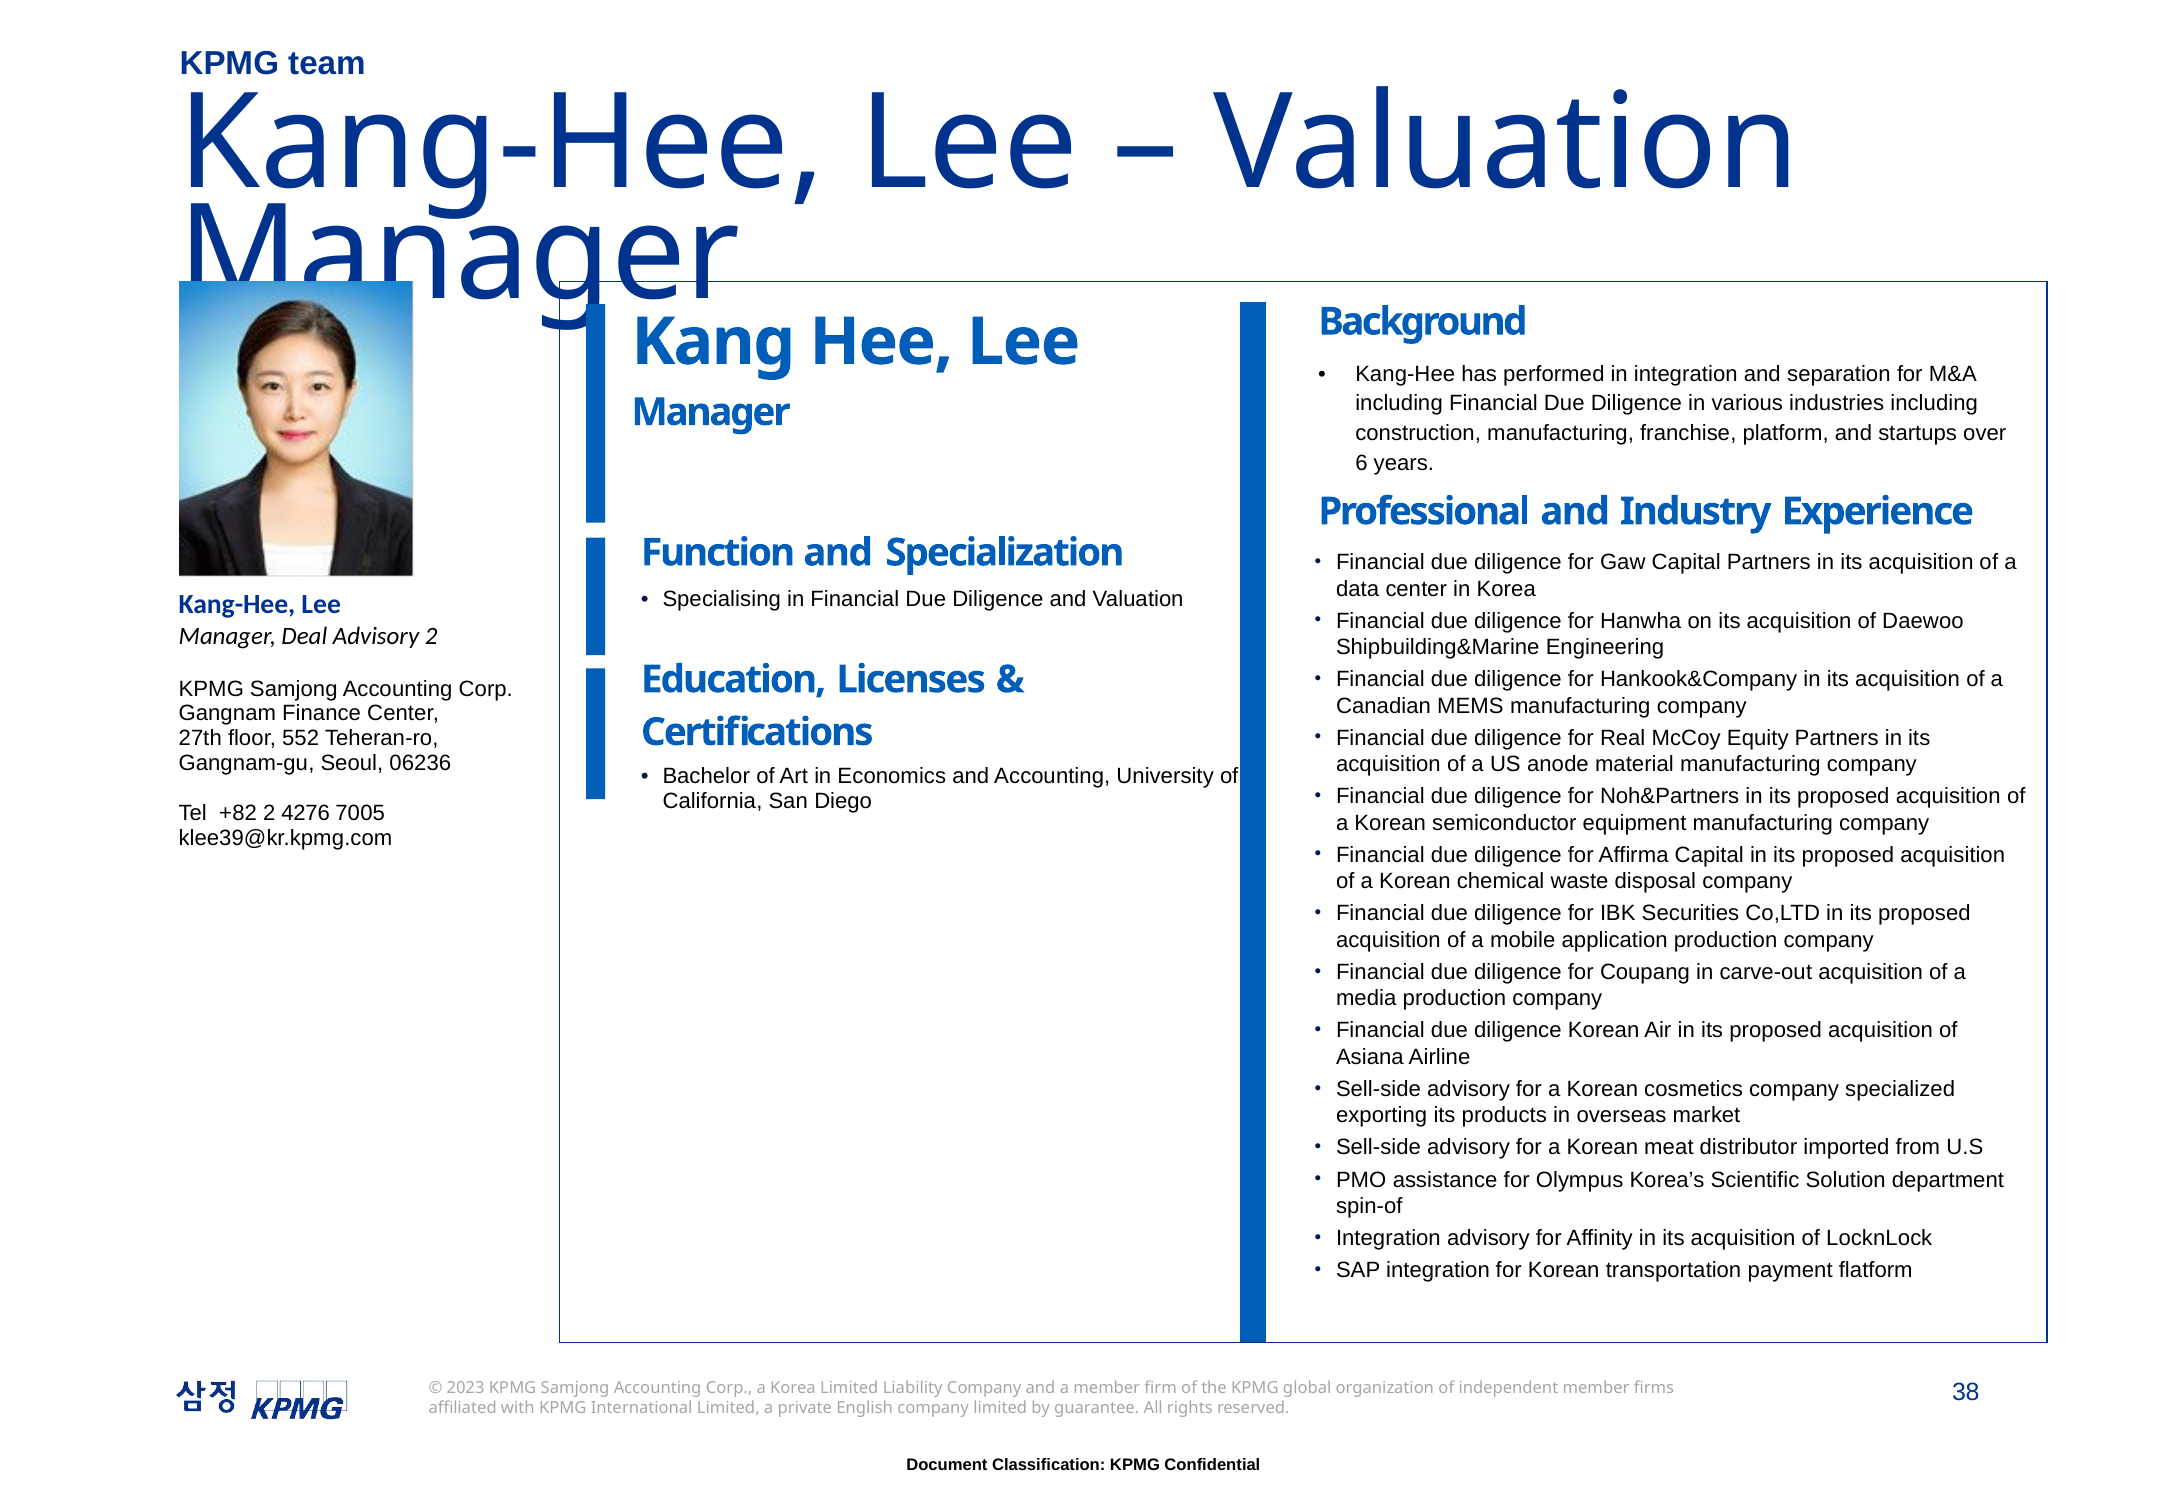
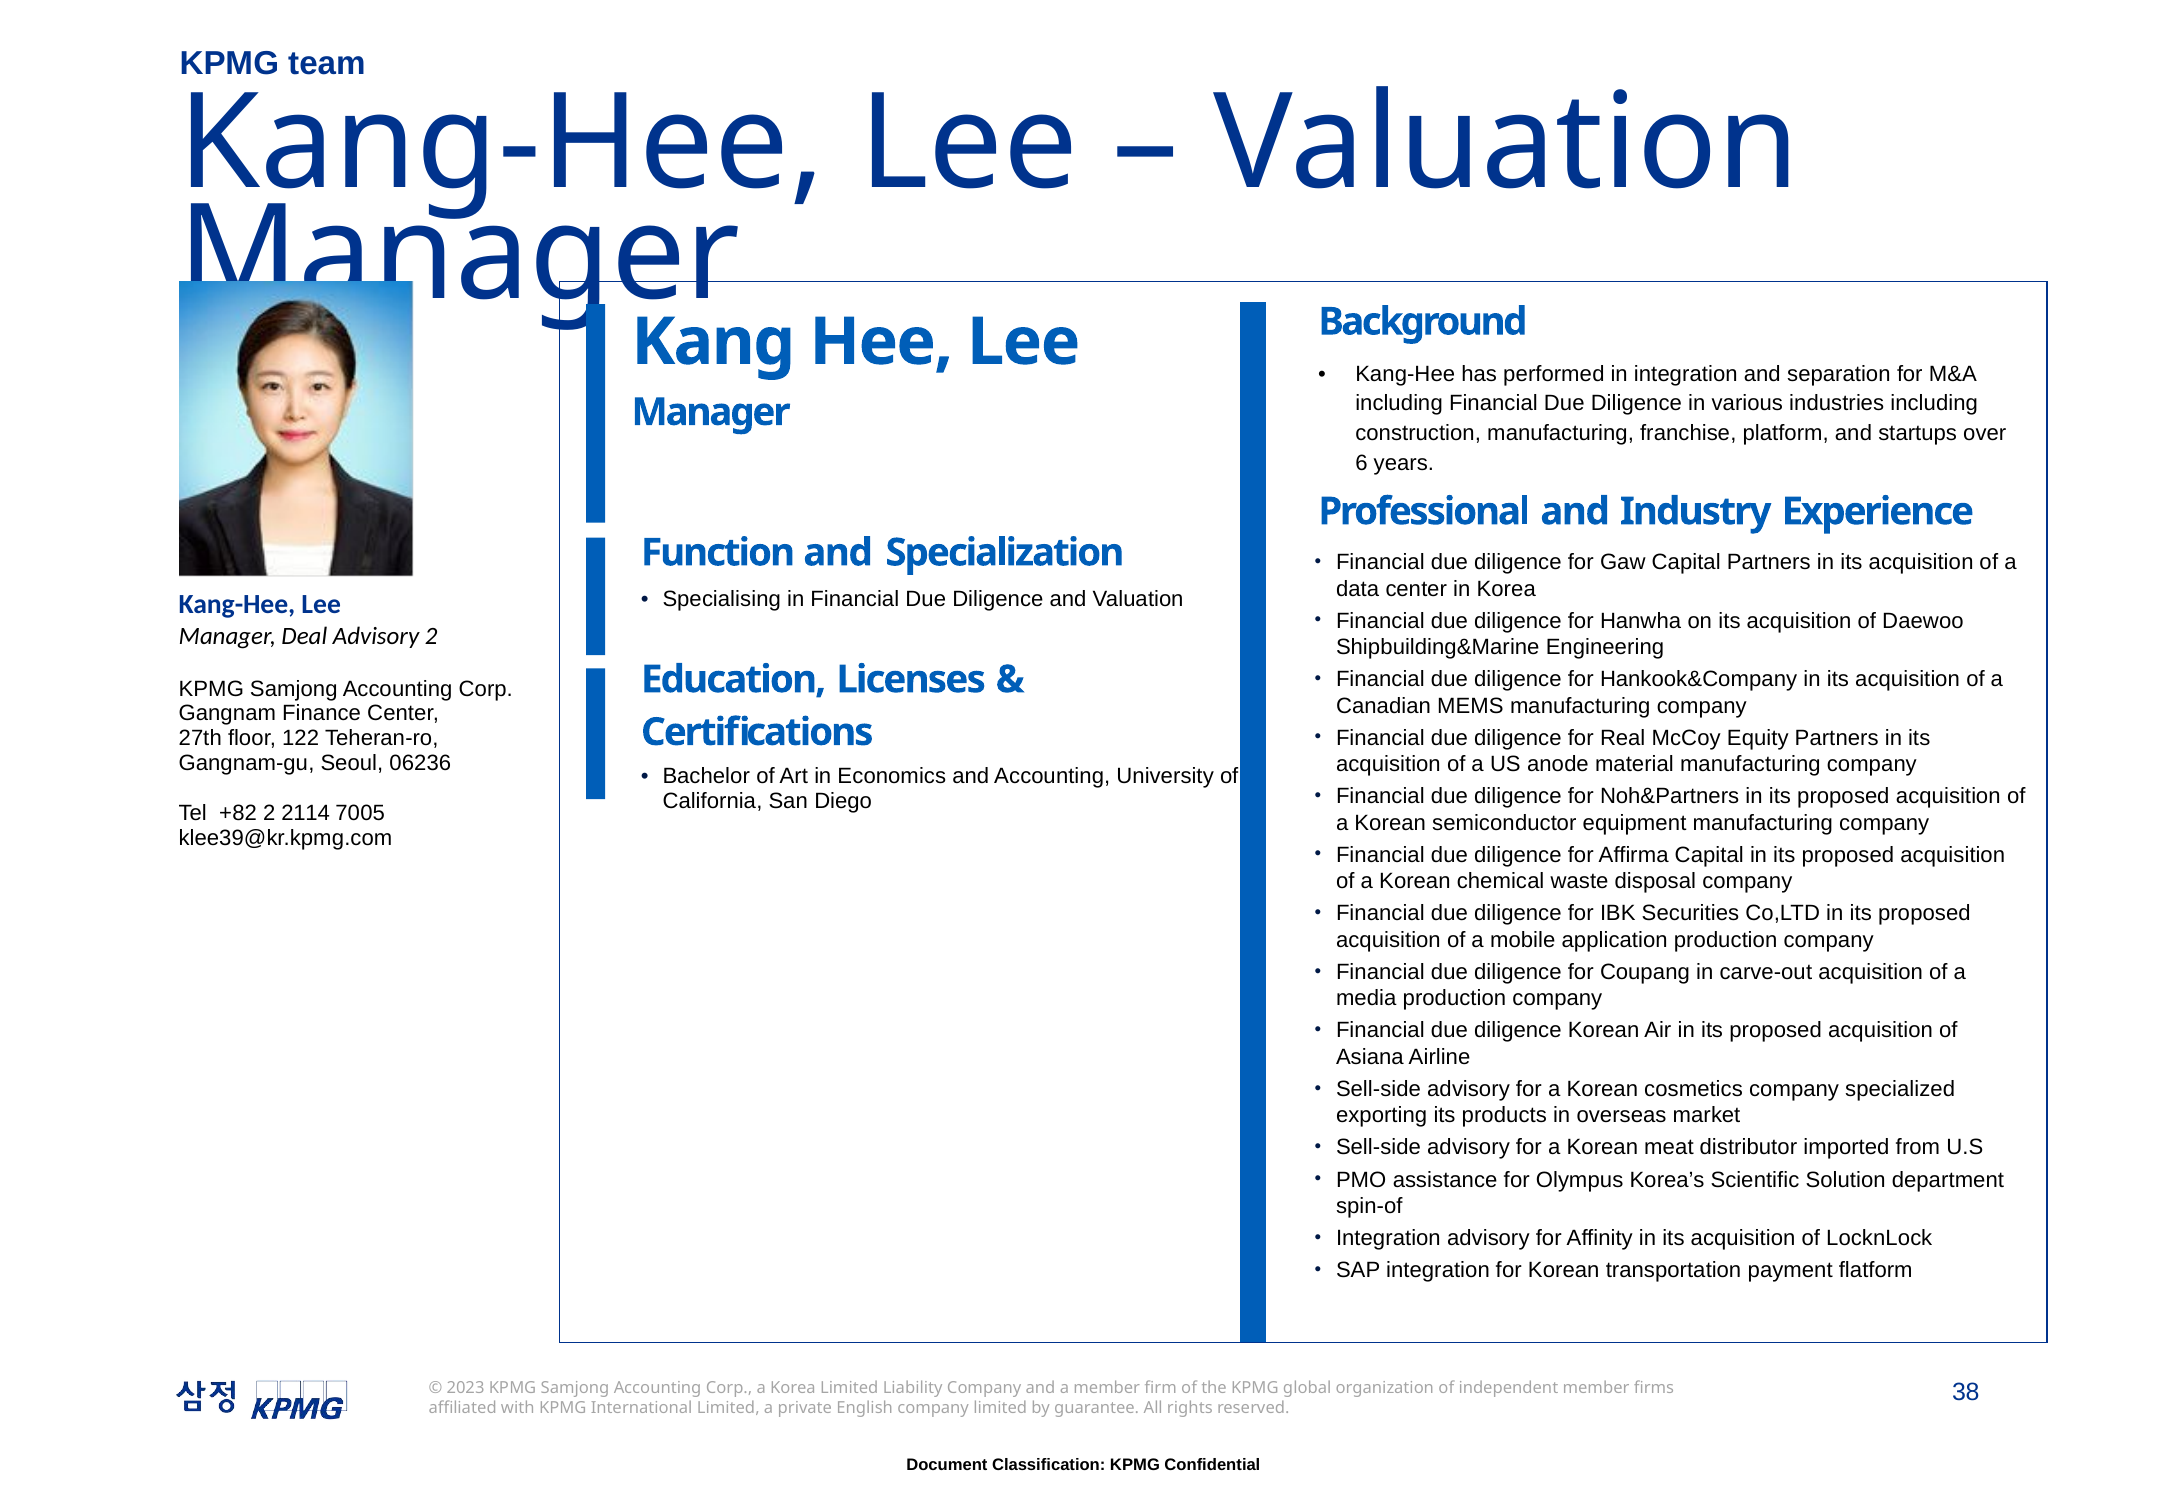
552: 552 -> 122 (301, 739)
4276: 4276 -> 2114 (306, 814)
